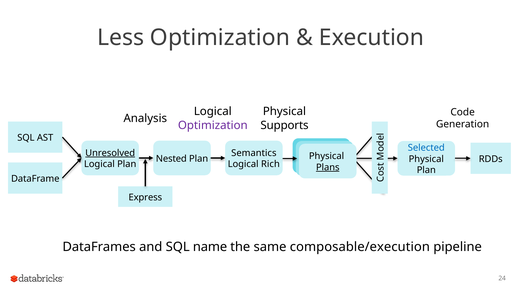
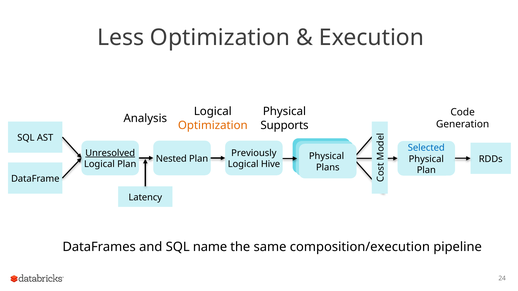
Optimization colour: purple -> orange (213, 125)
Semantics: Semantics -> Previously (254, 153)
Rich: Rich -> Hive (271, 164)
Plans underline: present -> none (328, 168)
Express: Express -> Latency (145, 198)
composable/execution: composable/execution -> composition/execution (360, 247)
